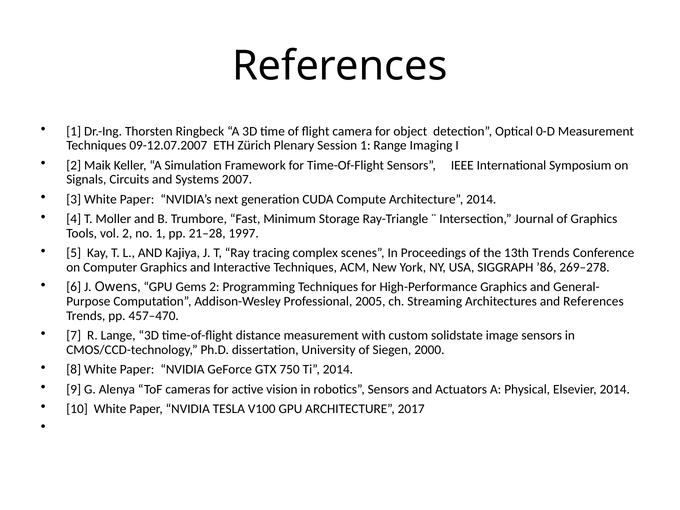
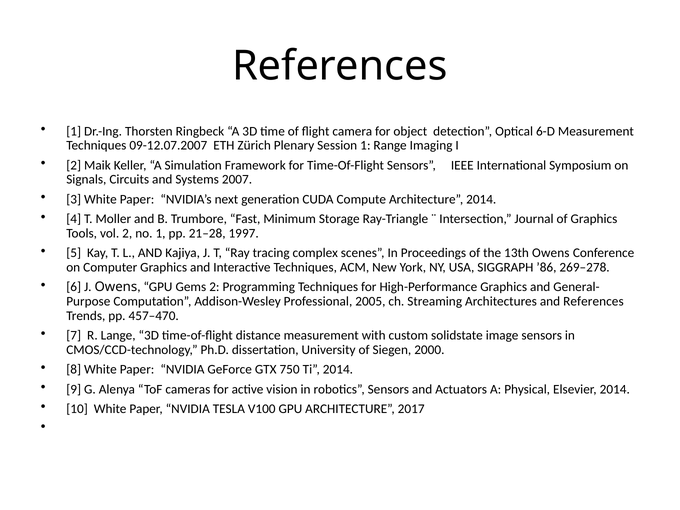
0-D: 0-D -> 6-D (545, 131)
13th Trends: Trends -> Owens (551, 253)
